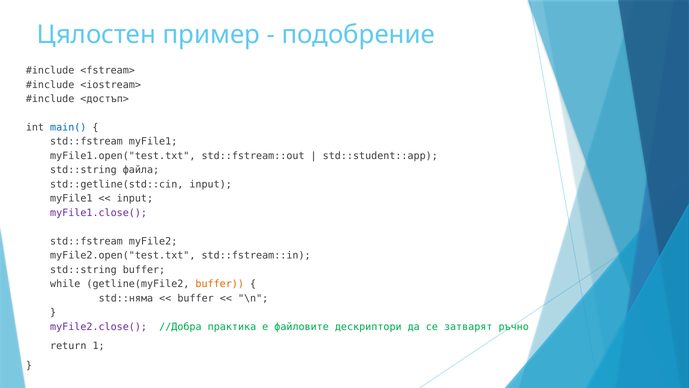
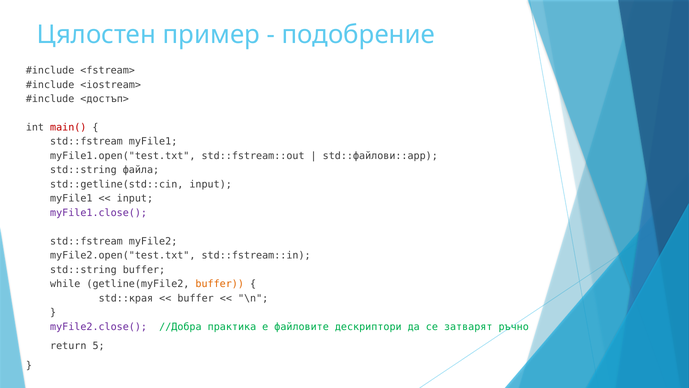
main( colour: blue -> red (68, 127)
std::student::app: std::student::app -> std::файлови::app (380, 156)
std::няма: std::няма -> std::края (126, 298)
1: 1 -> 5 (99, 346)
